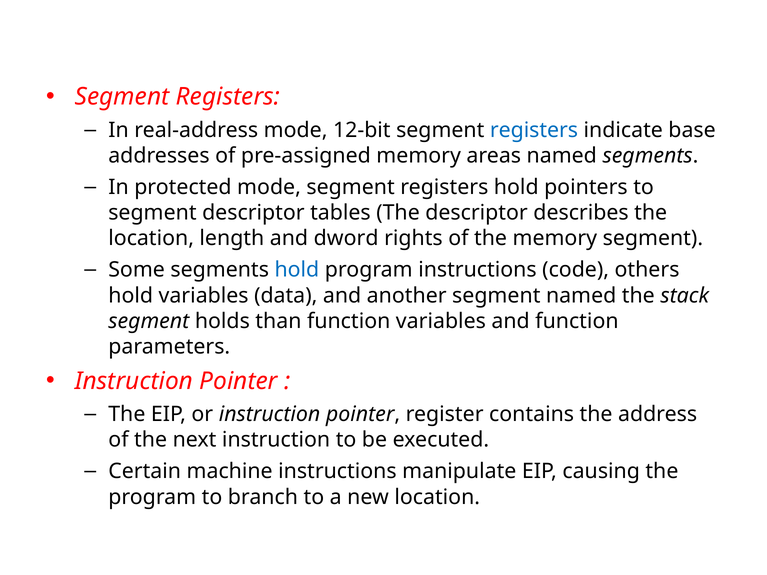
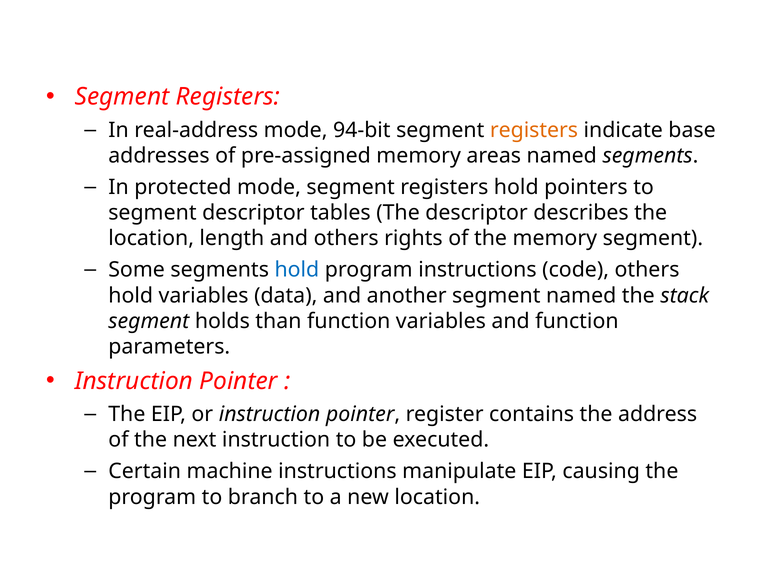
12-bit: 12-bit -> 94-bit (362, 130)
registers colour: blue -> orange (534, 130)
and dword: dword -> others (346, 238)
